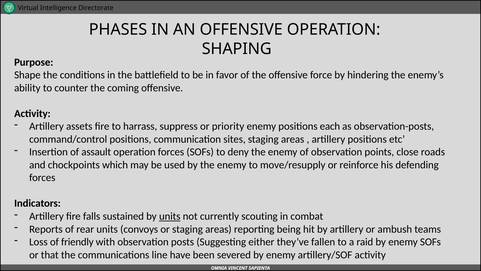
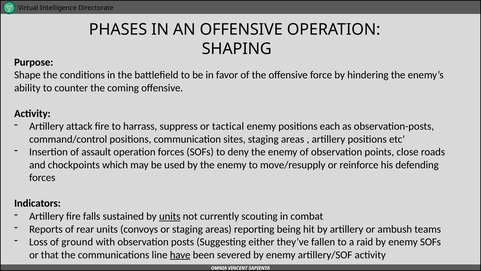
assets: assets -> attack (79, 126)
priority: priority -> tactical (228, 126)
friendly: friendly -> ground (77, 242)
have underline: none -> present (180, 254)
